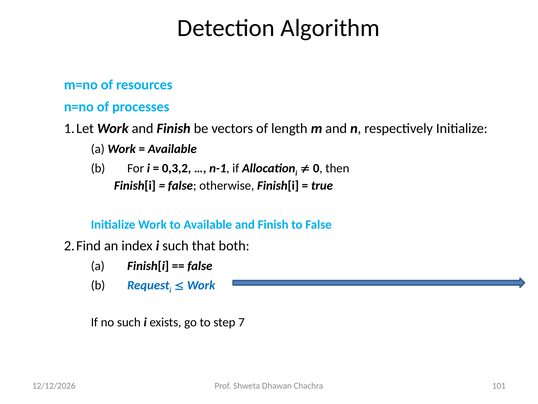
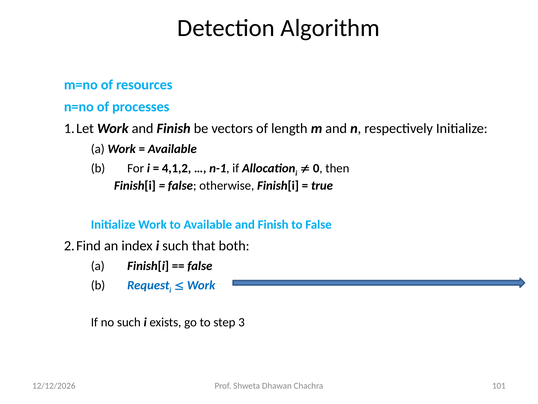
0,3,2: 0,3,2 -> 4,1,2 (177, 168)
7: 7 -> 3 (241, 322)
